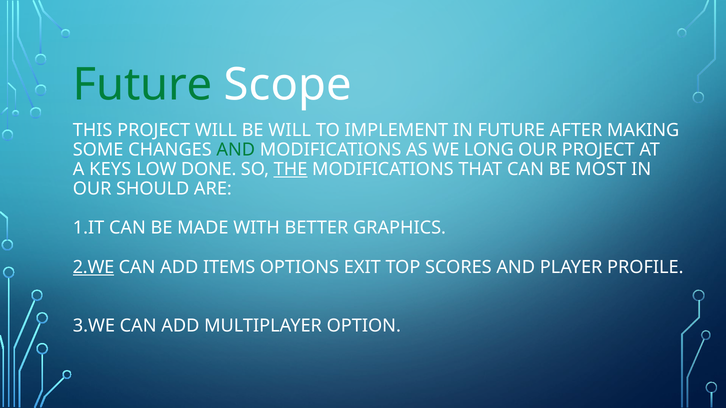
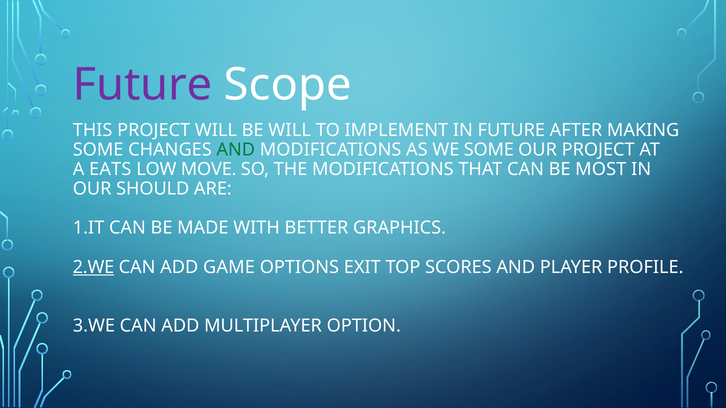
Future colour: green -> purple (143, 85)
WE LONG: LONG -> SOME (489, 150)
KEYS: KEYS -> EATS (110, 169)
DONE: DONE -> MOVE (209, 169)
THE underline: present -> none (291, 169)
ITEMS: ITEMS -> GAME (229, 267)
